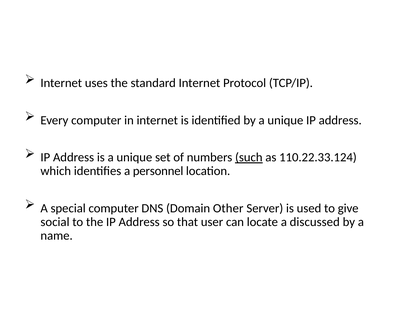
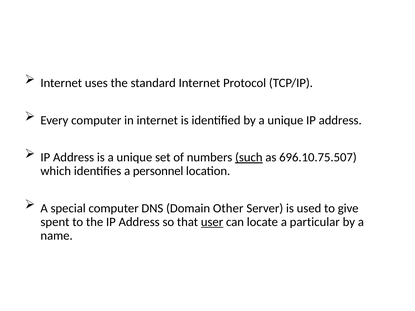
110.22.33.124: 110.22.33.124 -> 696.10.75.507 (318, 158)
social: social -> spent (55, 222)
user underline: none -> present (212, 222)
discussed: discussed -> particular (315, 222)
